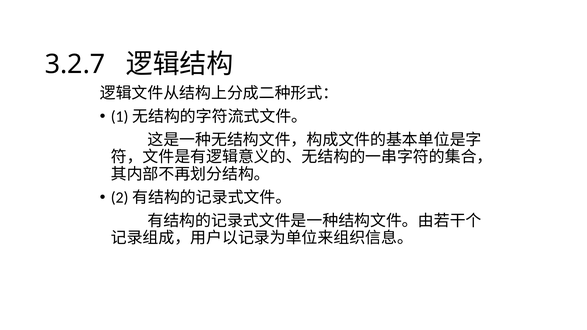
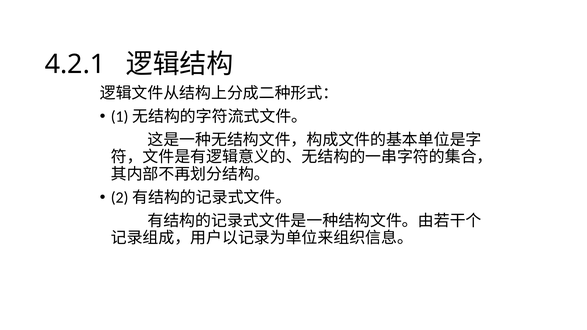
3.2.7: 3.2.7 -> 4.2.1 (75, 64)
